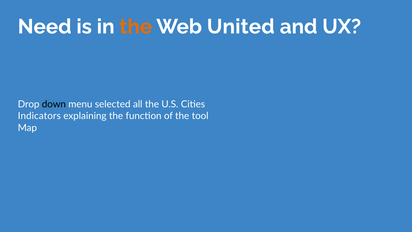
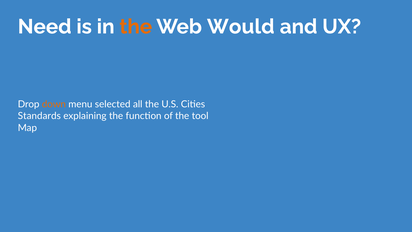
United: United -> Would (241, 27)
down colour: black -> orange (54, 104)
Indicators: Indicators -> Standards (39, 116)
